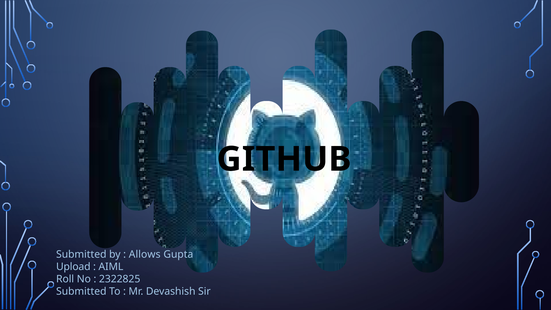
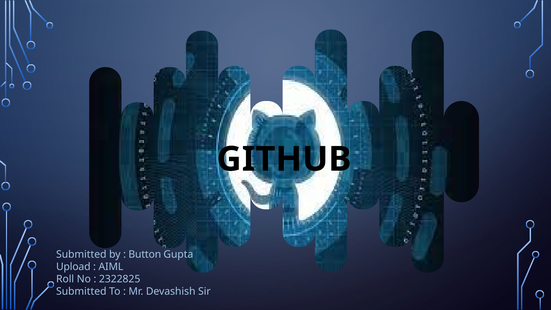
Allows: Allows -> Button (145, 254)
